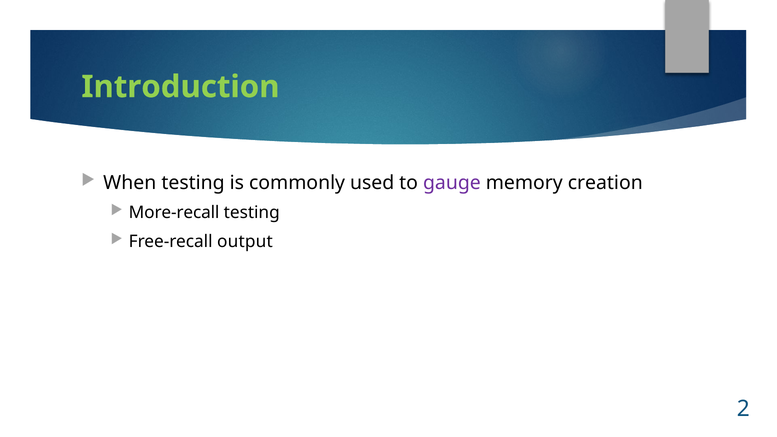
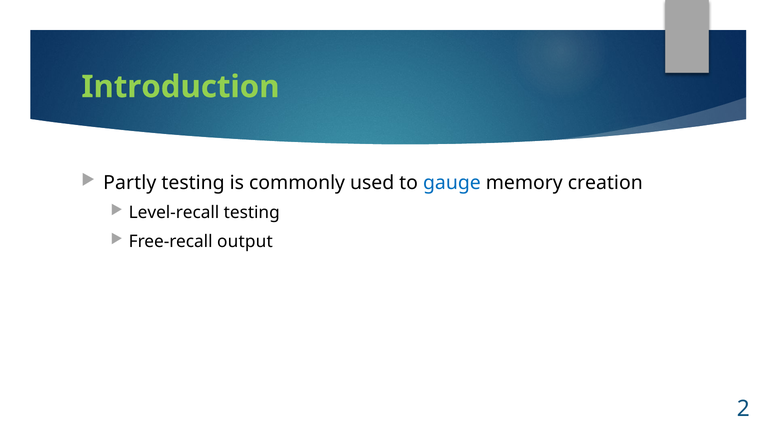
When: When -> Partly (130, 183)
gauge colour: purple -> blue (452, 183)
More-recall: More-recall -> Level-recall (174, 213)
